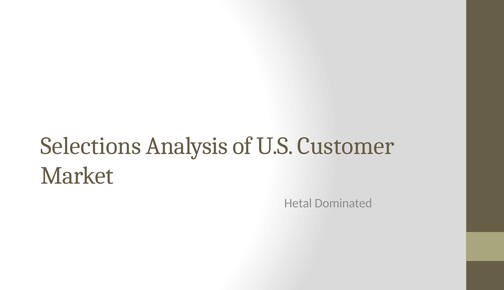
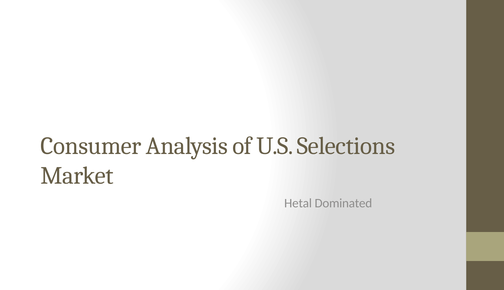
Selections: Selections -> Consumer (91, 146)
Customer: Customer -> Selections (346, 146)
